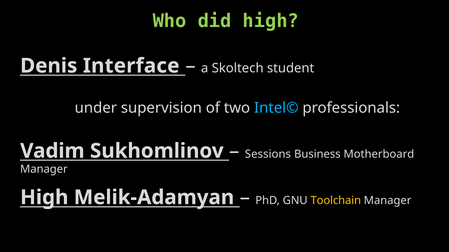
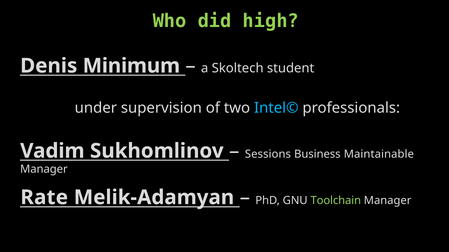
Interface: Interface -> Minimum (131, 66)
Motherboard: Motherboard -> Maintainable (379, 154)
High: High -> Rate (44, 198)
Toolchain colour: yellow -> light green (336, 201)
